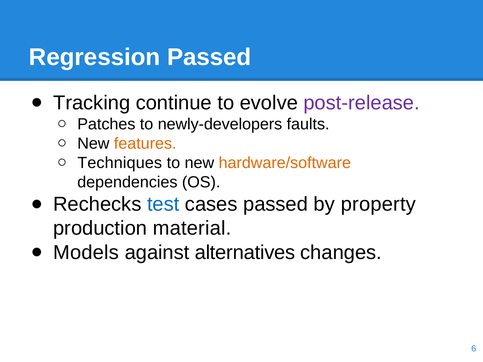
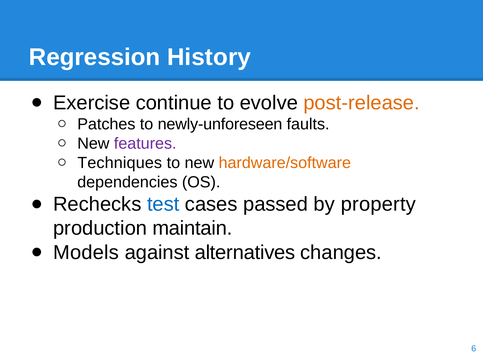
Regression Passed: Passed -> History (209, 57)
Tracking: Tracking -> Exercise (92, 103)
post-release colour: purple -> orange (362, 103)
newly-developers: newly-developers -> newly-unforeseen (220, 124)
features colour: orange -> purple (145, 144)
material: material -> maintain (192, 228)
